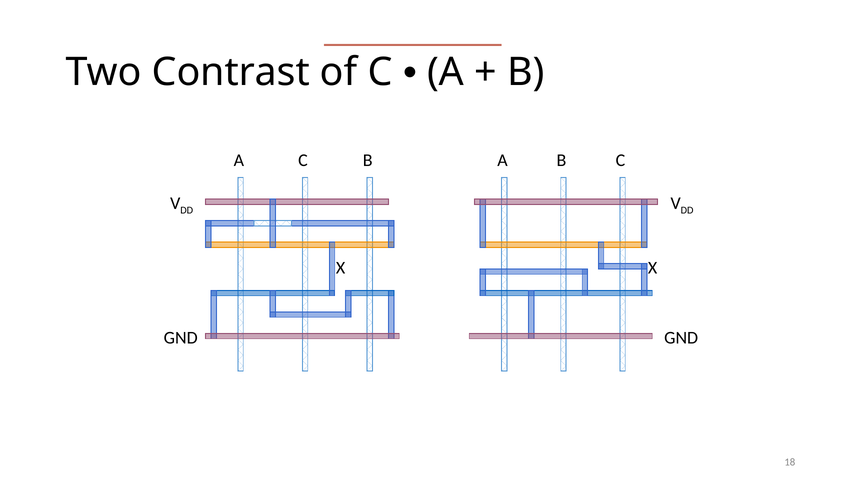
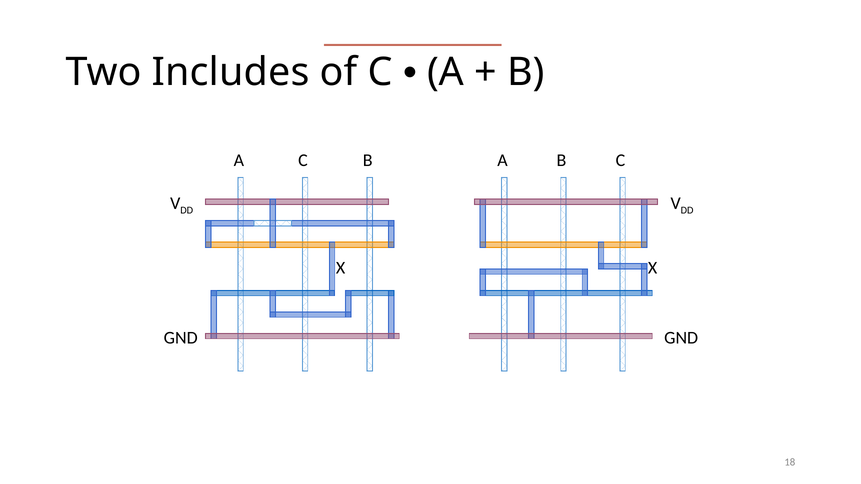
Contrast: Contrast -> Includes (231, 72)
